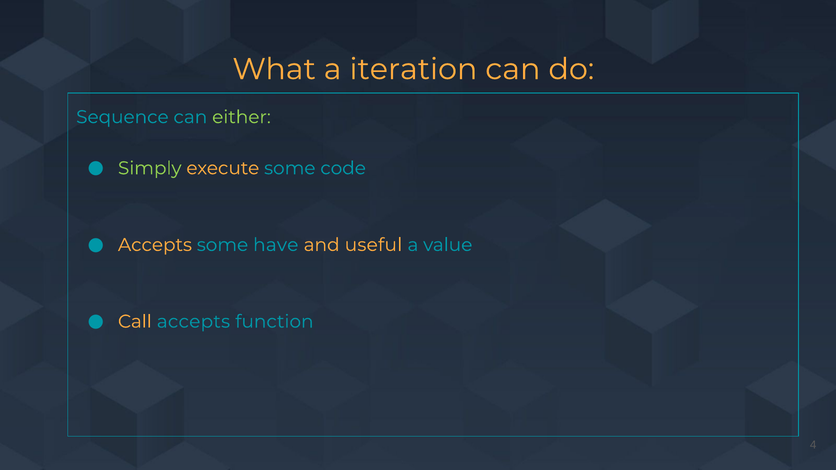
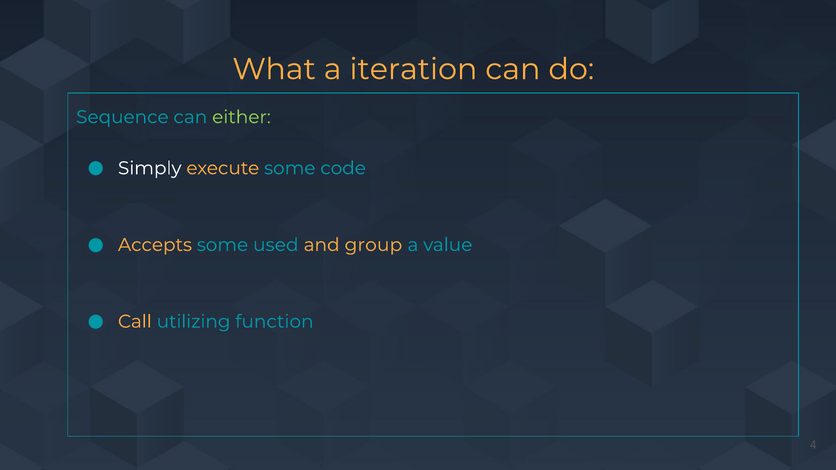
Simply colour: light green -> white (150, 168)
have: have -> used (276, 245)
useful: useful -> group (373, 245)
Call accepts: accepts -> utilizing (194, 322)
